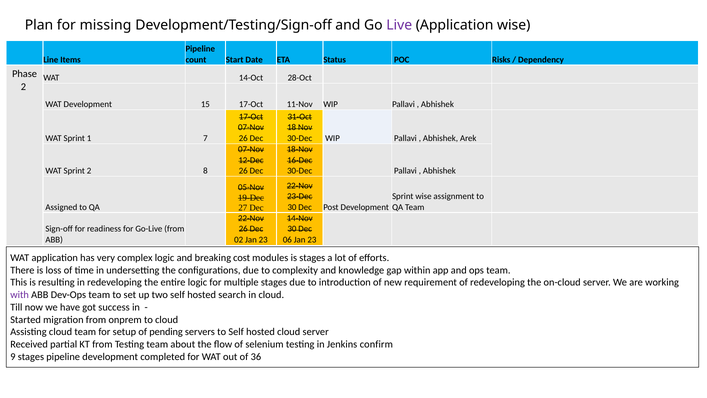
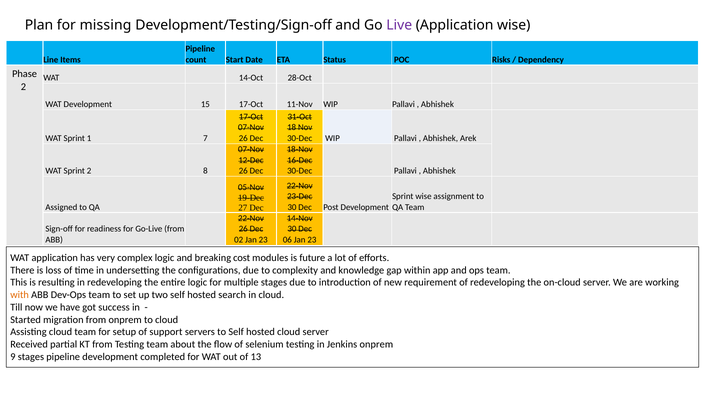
is stages: stages -> future (312, 258)
with colour: purple -> orange (20, 295)
pending: pending -> support (166, 332)
Jenkins confirm: confirm -> onprem (376, 344)
36: 36 -> 13 (256, 357)
